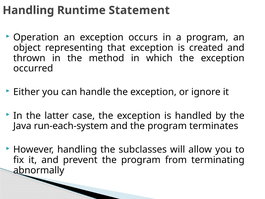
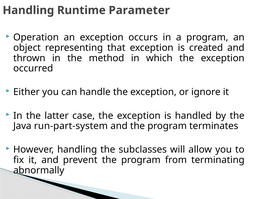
Statement: Statement -> Parameter (139, 10)
run-each-system: run-each-system -> run-part-system (71, 126)
